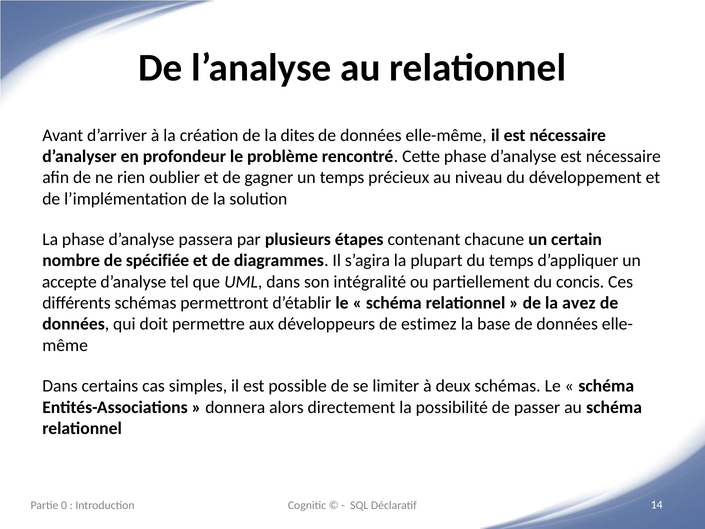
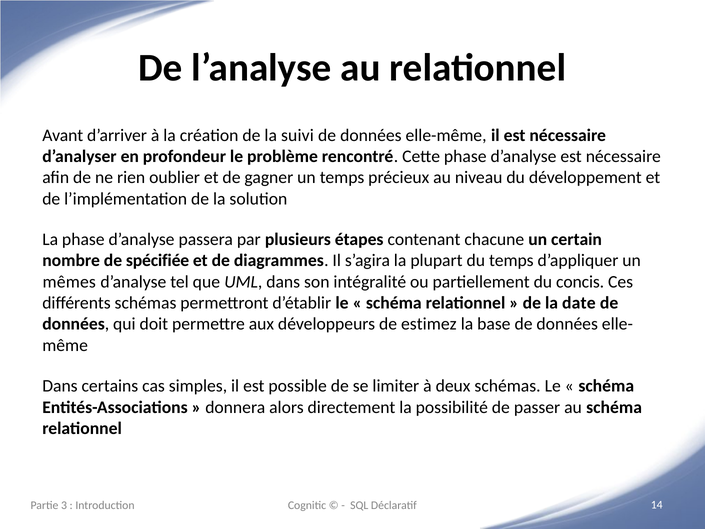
dites: dites -> suivi (297, 135)
accepte: accepte -> mêmes (69, 282)
avez: avez -> date (579, 303)
0: 0 -> 3 (64, 505)
